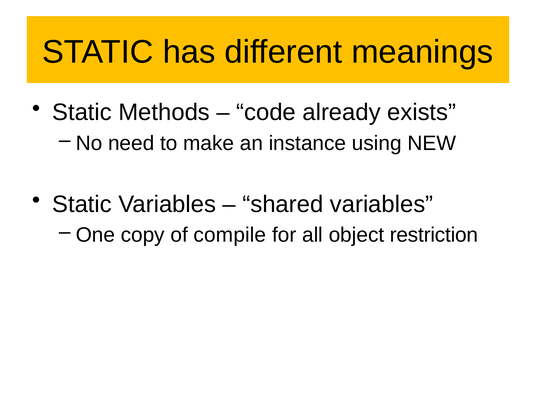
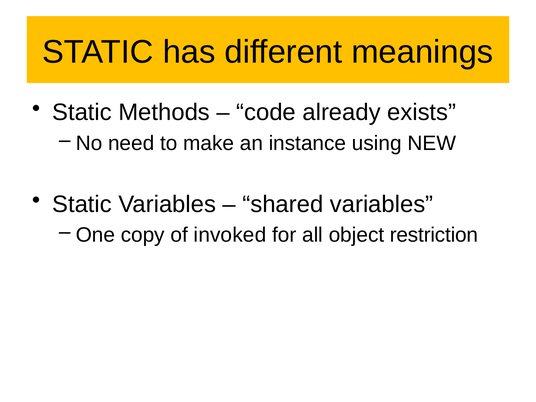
compile: compile -> invoked (230, 235)
